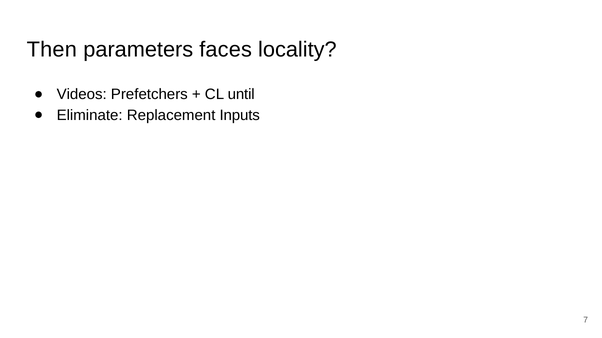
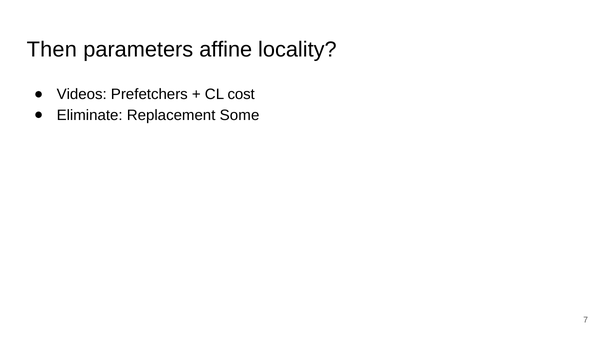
faces: faces -> affine (226, 50)
until: until -> cost (241, 95)
Inputs: Inputs -> Some (240, 115)
